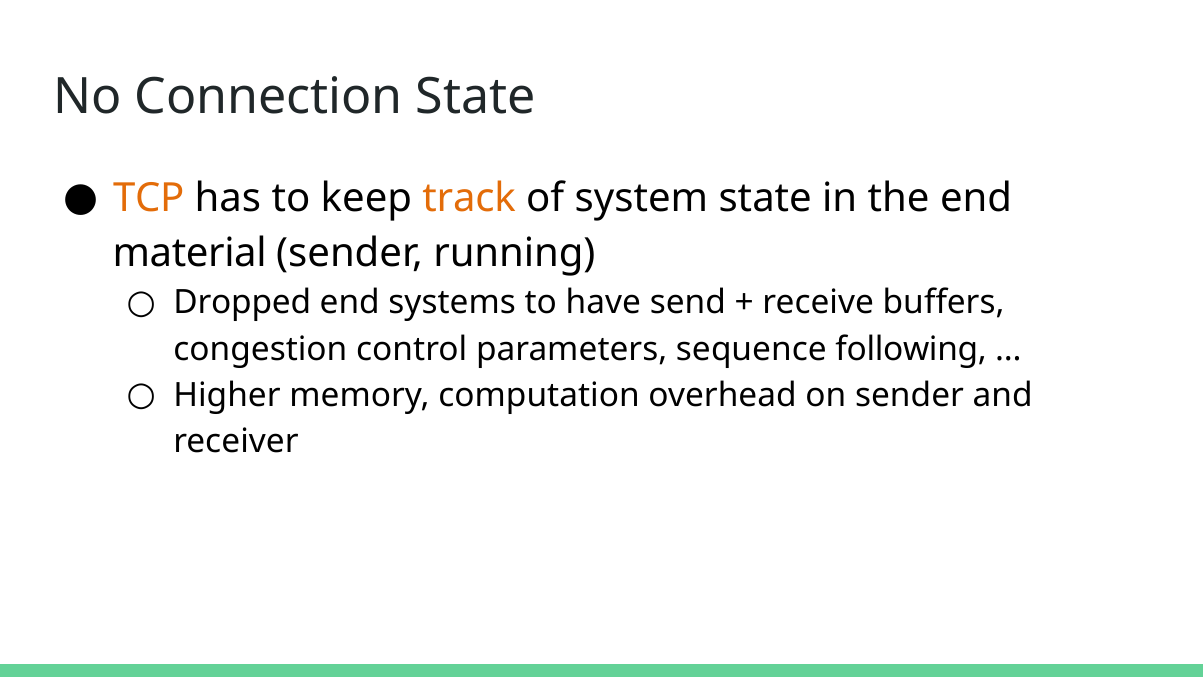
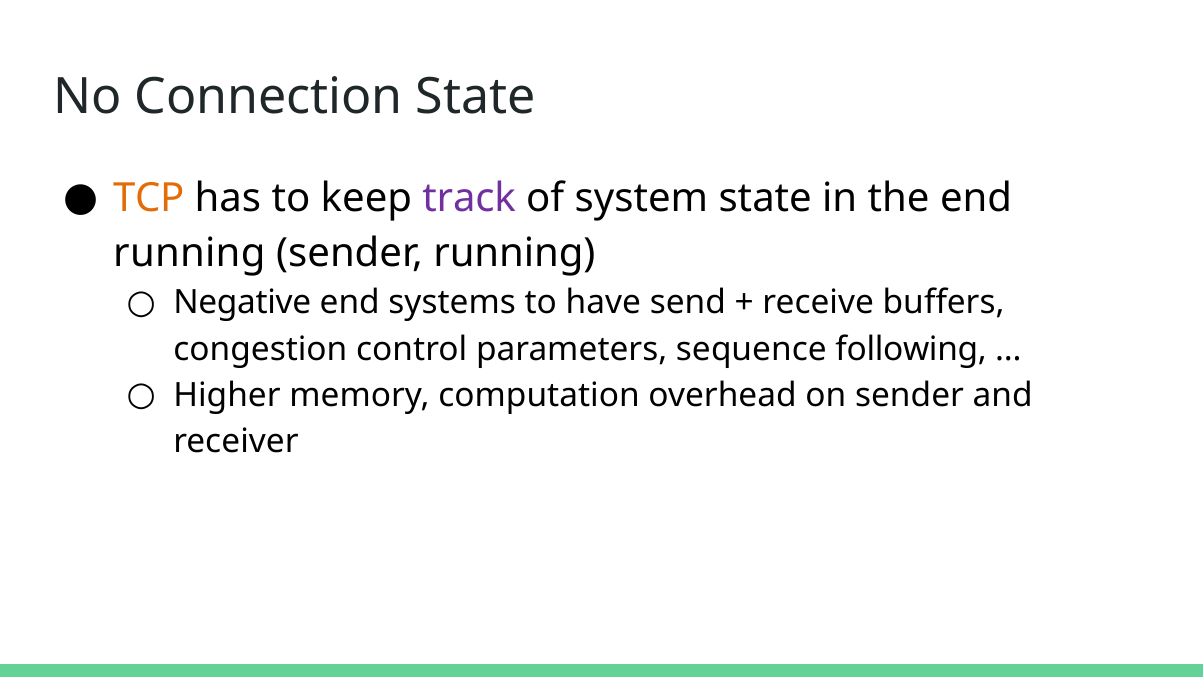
track colour: orange -> purple (469, 198)
material: material -> running (189, 253)
Dropped: Dropped -> Negative (242, 303)
